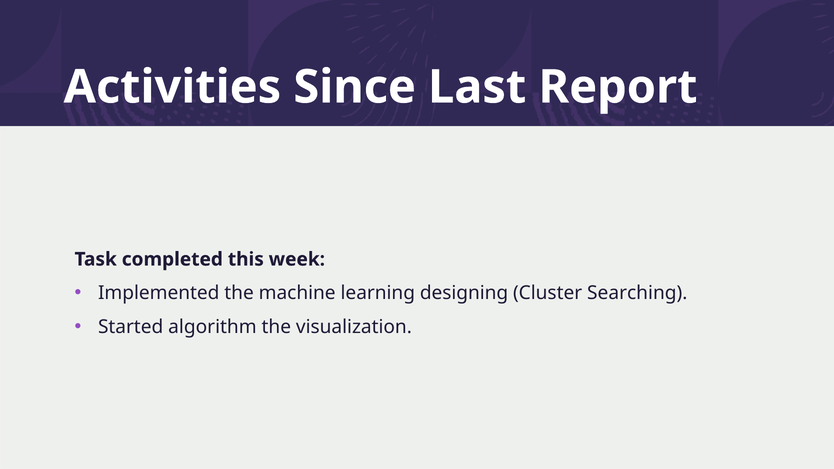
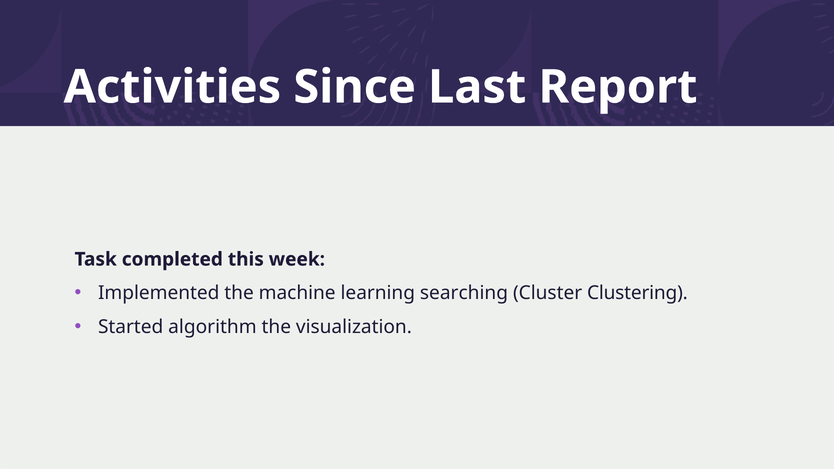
designing: designing -> searching (464, 293)
Searching: Searching -> Clustering (637, 293)
